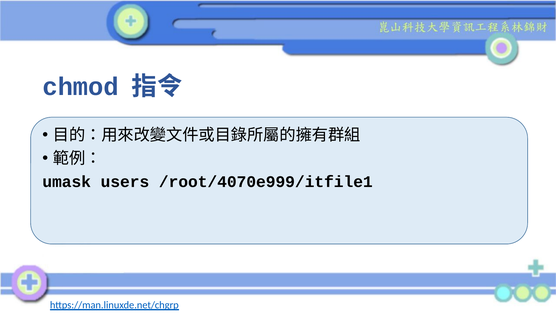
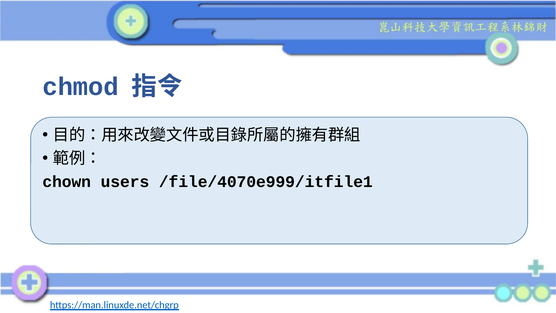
umask: umask -> chown (67, 182)
/root/4070e999/itfile1: /root/4070e999/itfile1 -> /file/4070e999/itfile1 (266, 182)
